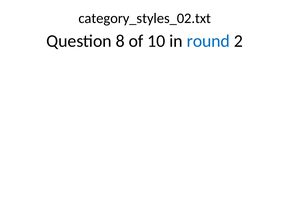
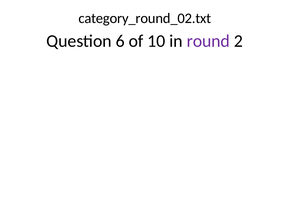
category_styles_02.txt: category_styles_02.txt -> category_round_02.txt (145, 18)
8: 8 -> 6 (120, 41)
round colour: blue -> purple (208, 41)
